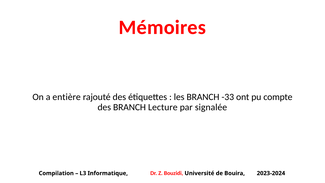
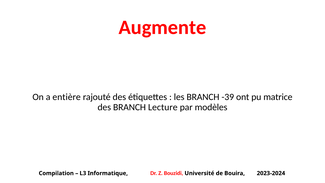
Mémoires: Mémoires -> Augmente (162, 27)
-33: -33 -> -39 (228, 97)
compte: compte -> matrice (278, 97)
signalée: signalée -> modèles (211, 107)
